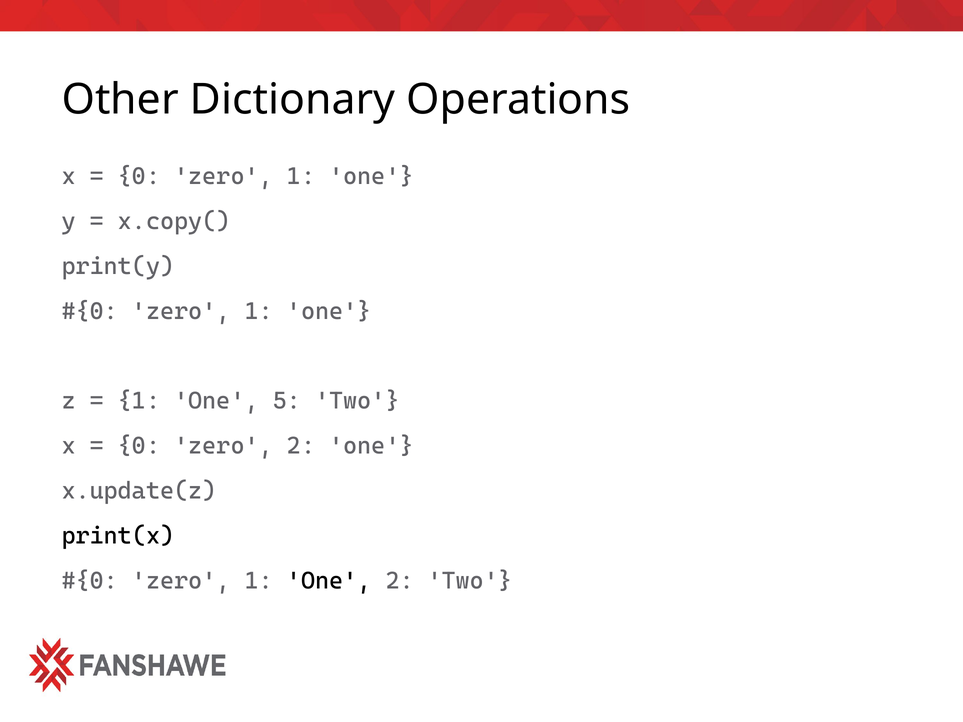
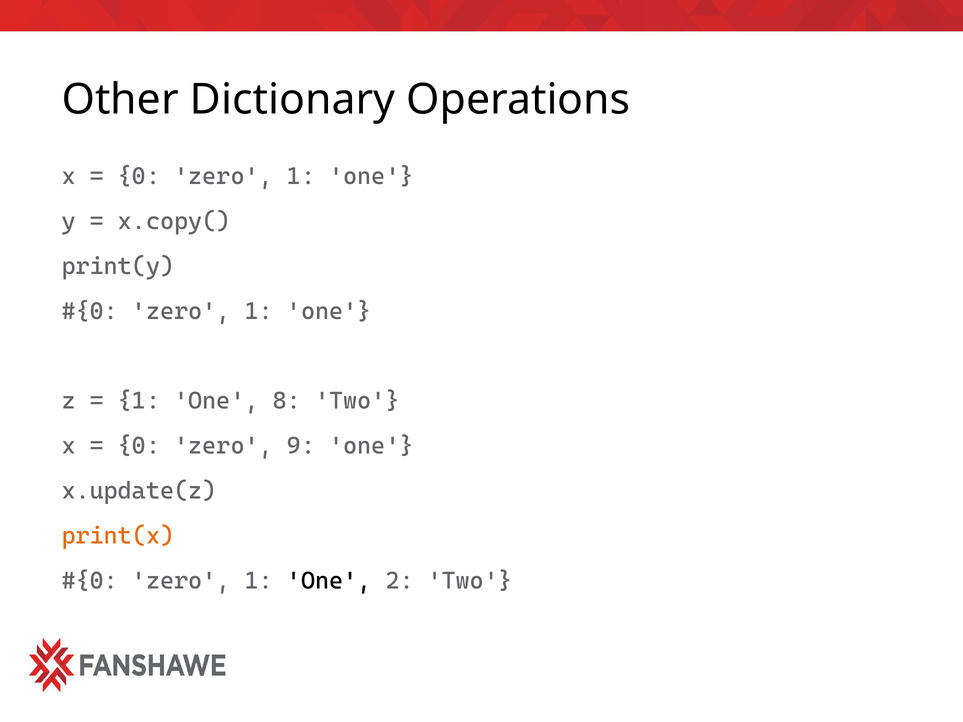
5: 5 -> 8 (287, 401)
zero 2: 2 -> 9 (301, 446)
print(x colour: black -> orange (118, 536)
